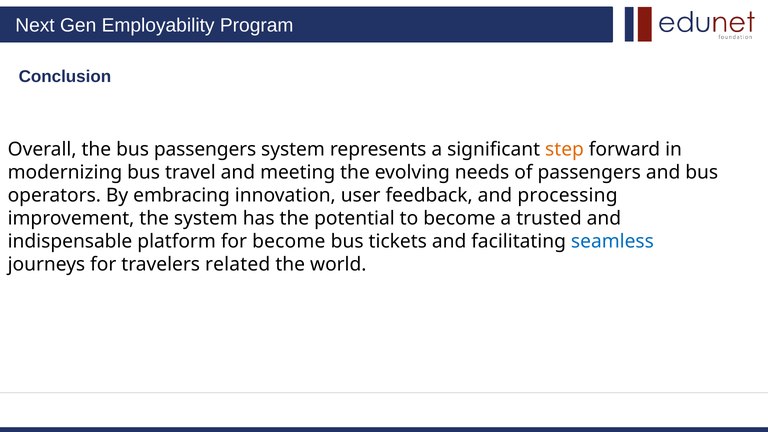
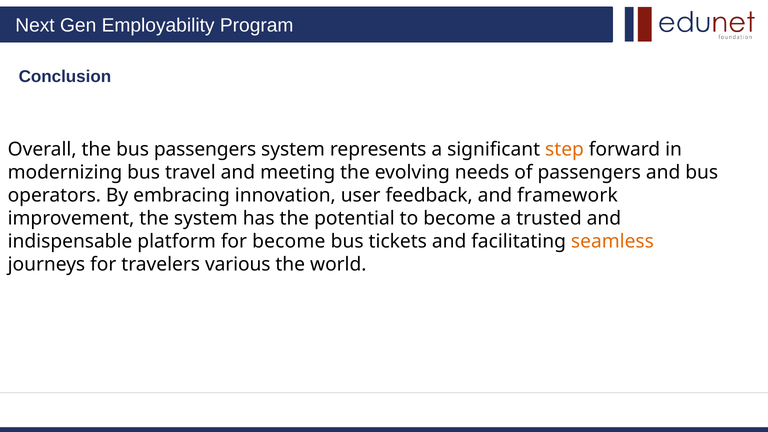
processing: processing -> framework (568, 196)
seamless colour: blue -> orange (612, 242)
related: related -> various (238, 265)
